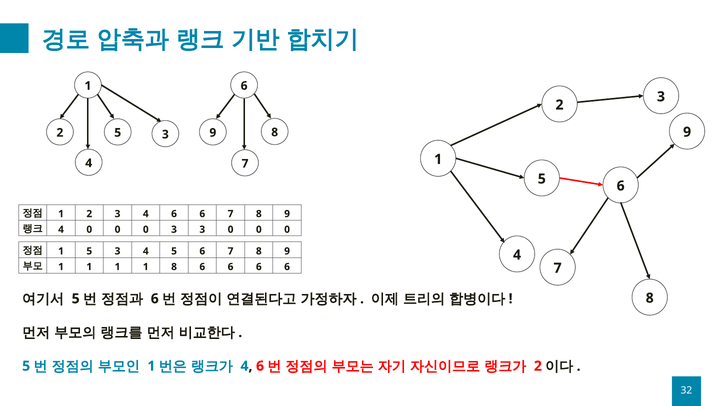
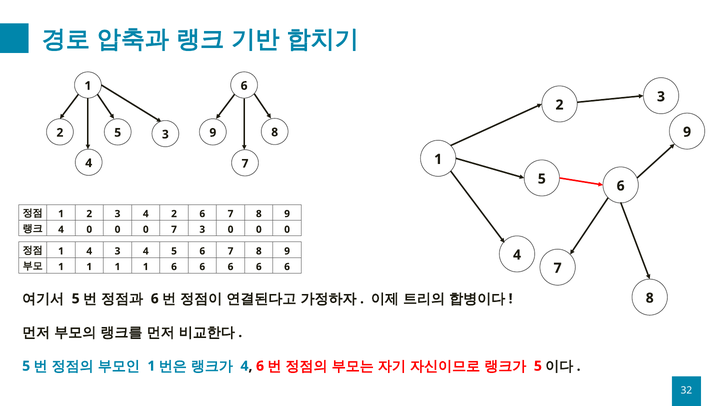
3 4 6: 6 -> 2 (174, 214)
0 3: 3 -> 7 (174, 229)
1 5: 5 -> 4 (89, 251)
1 8: 8 -> 6 (174, 266)
2: 2 -> 5 (538, 366)
